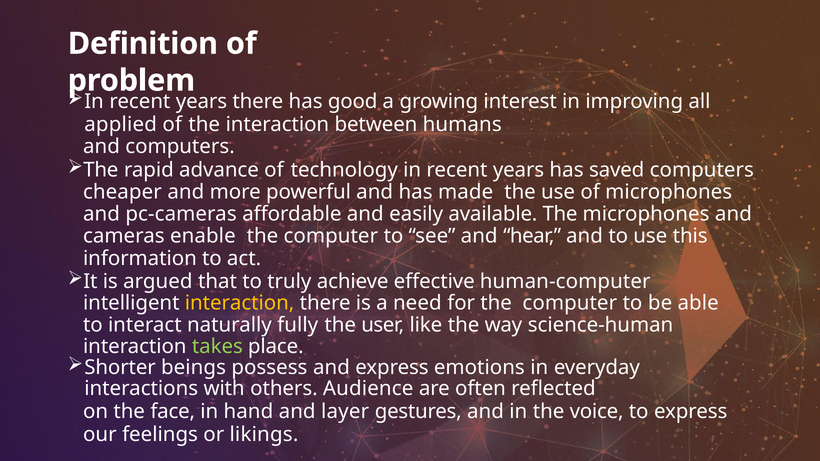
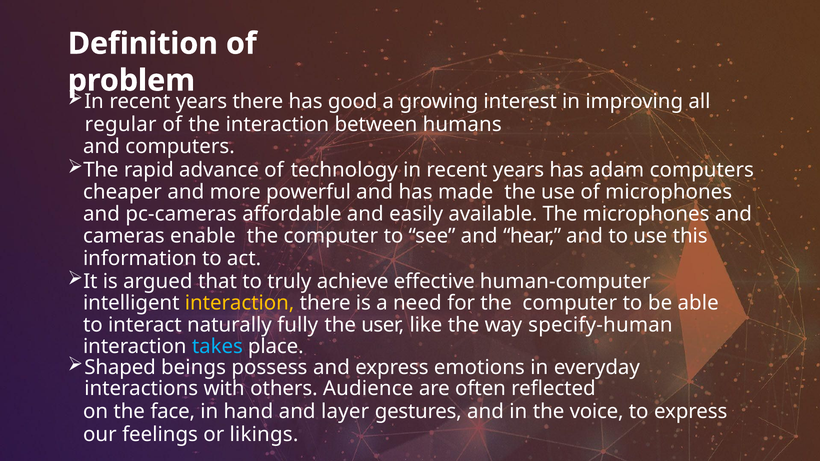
applied: applied -> regular (121, 125)
saved: saved -> adam (617, 170)
science-human: science-human -> specify-human (600, 325)
takes colour: light green -> light blue (217, 347)
Shorter: Shorter -> Shaped (120, 368)
